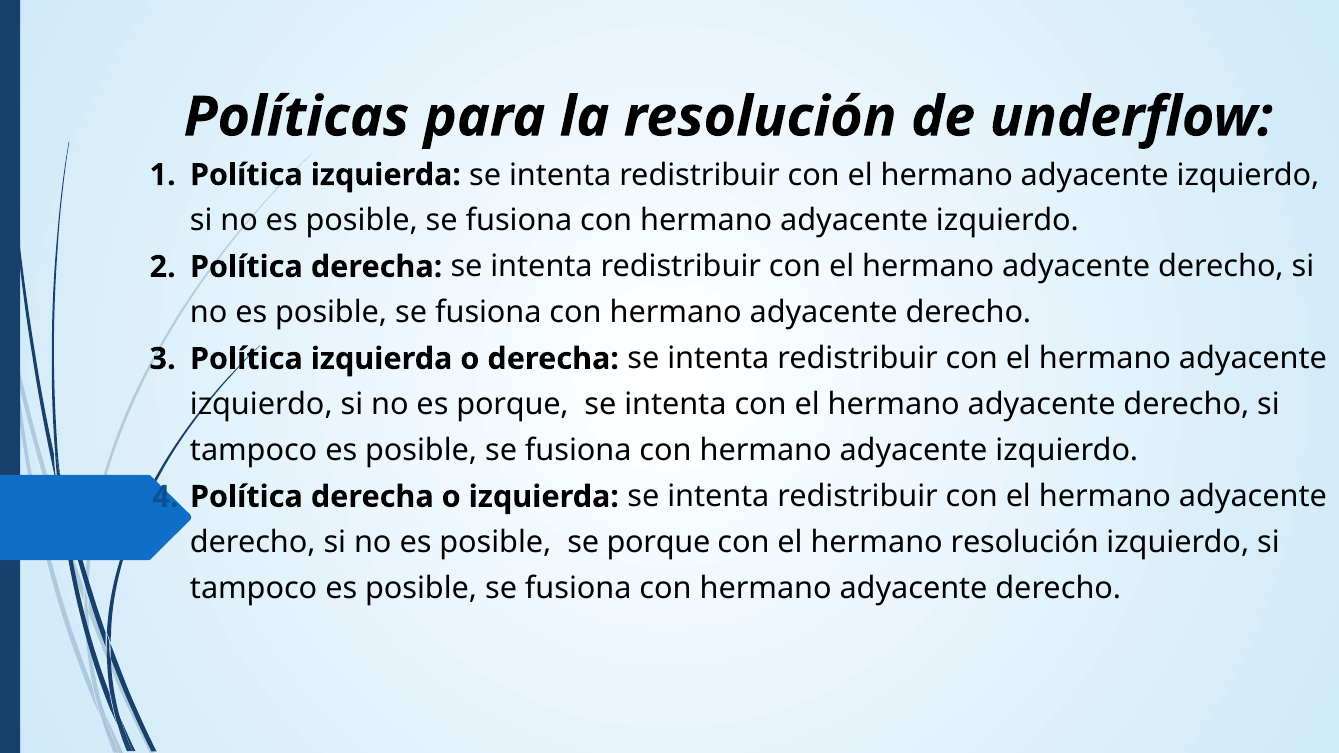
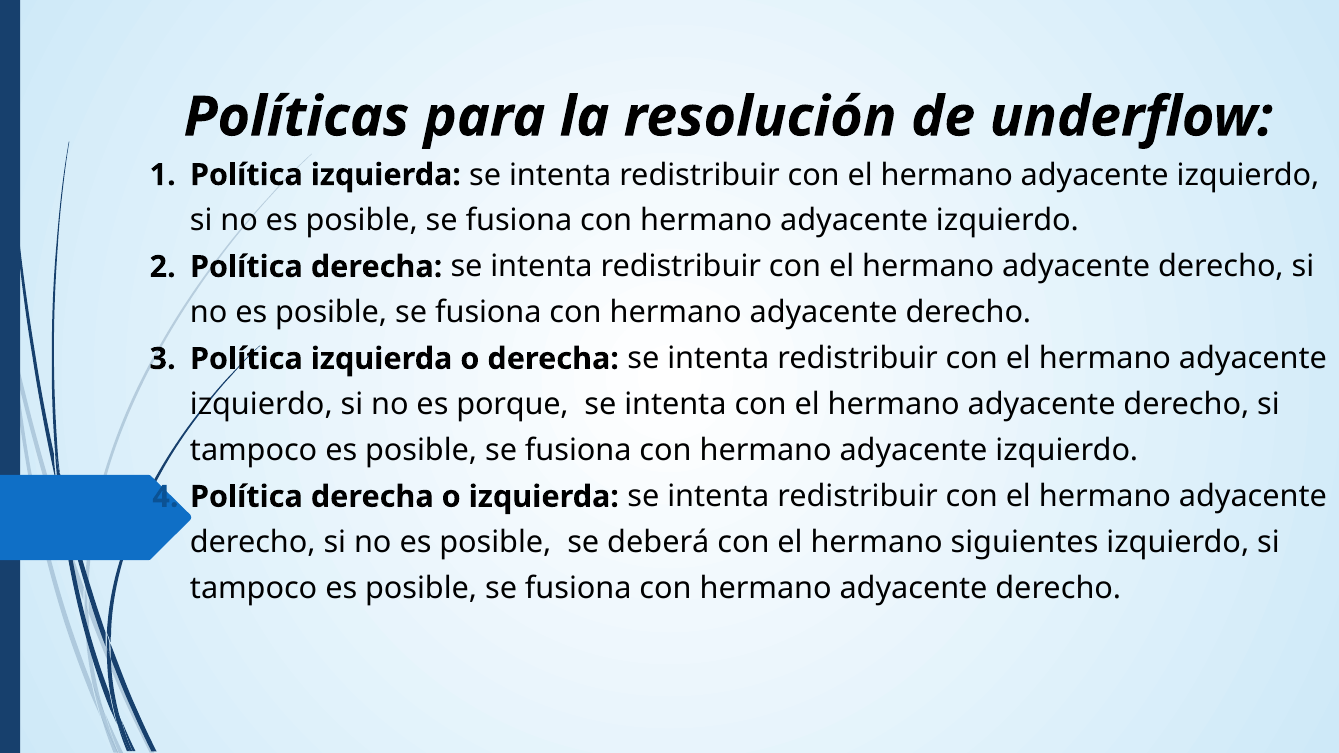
se porque: porque -> deberá (658, 543)
hermano resolución: resolución -> siguientes (1025, 543)
